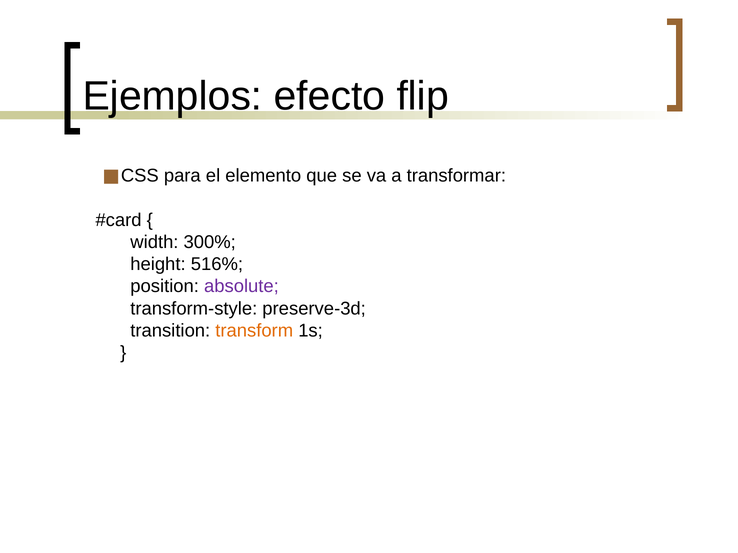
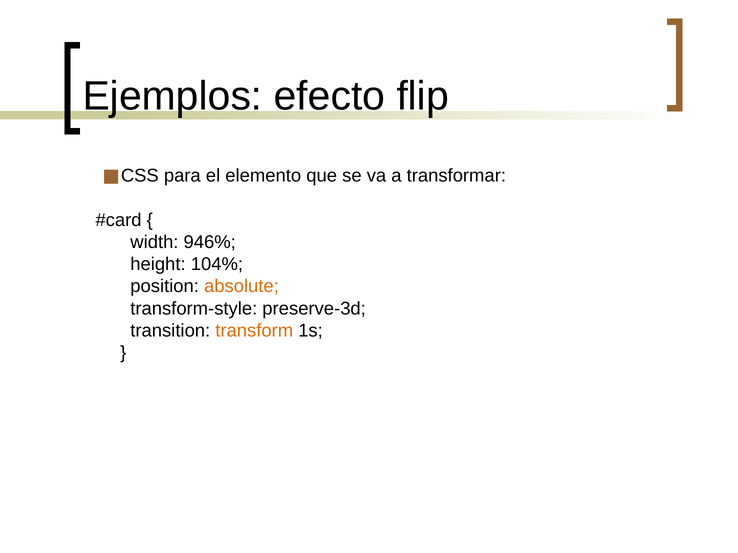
300%: 300% -> 946% (210, 242)
516%: 516% -> 104% (217, 265)
absolute colour: purple -> orange (241, 287)
